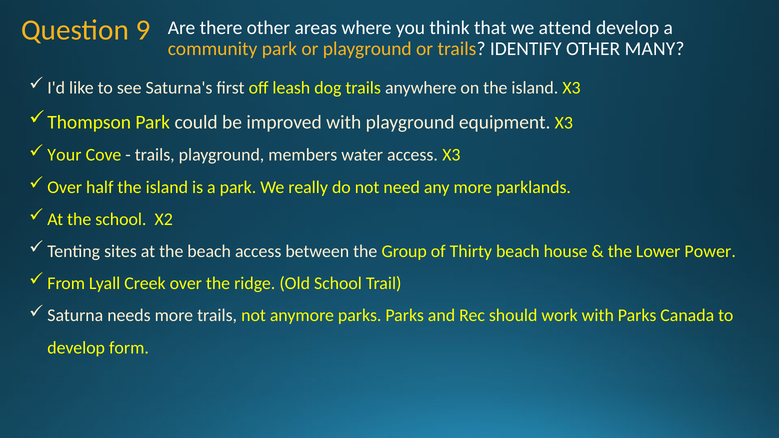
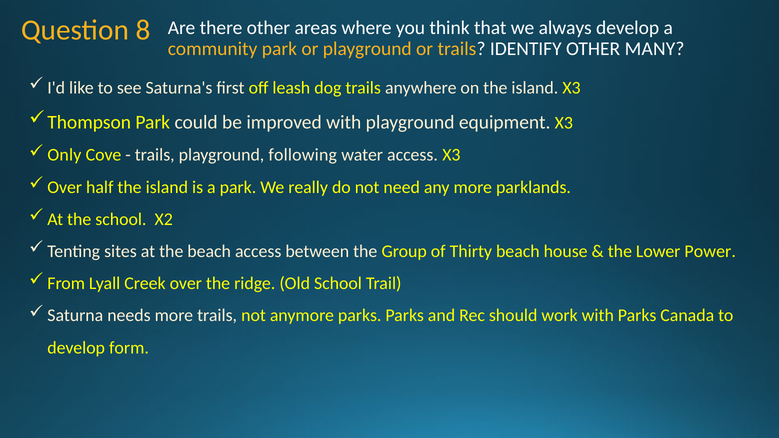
9: 9 -> 8 (143, 30)
attend: attend -> always (565, 28)
Your: Your -> Only (64, 155)
members: members -> following (303, 155)
